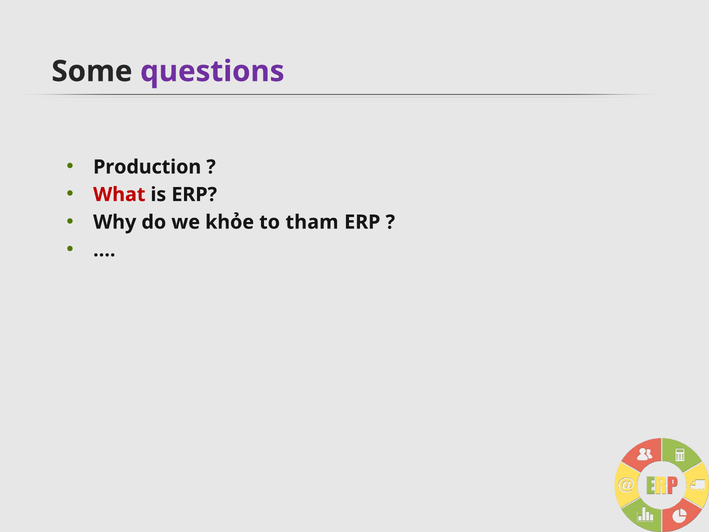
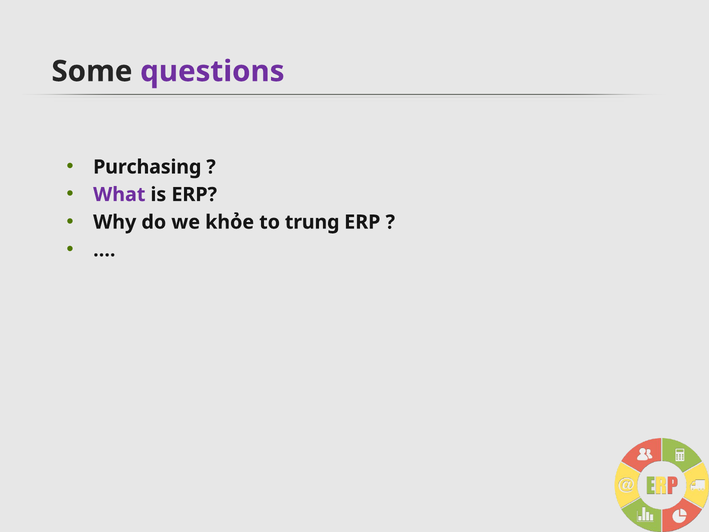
Production: Production -> Purchasing (147, 167)
What colour: red -> purple (119, 195)
tham: tham -> trung (312, 222)
